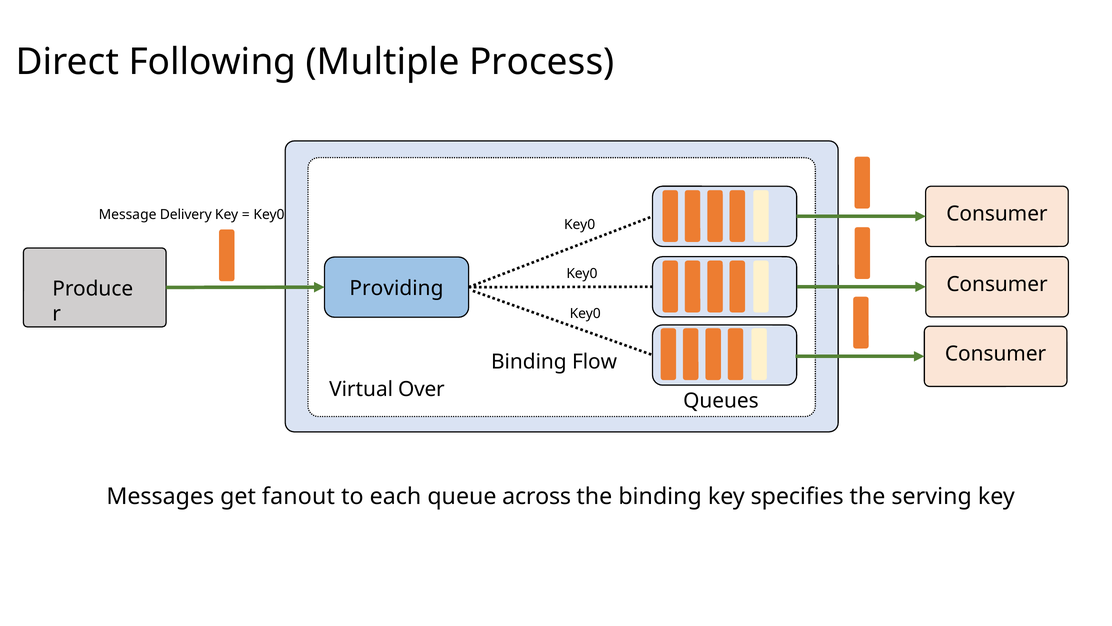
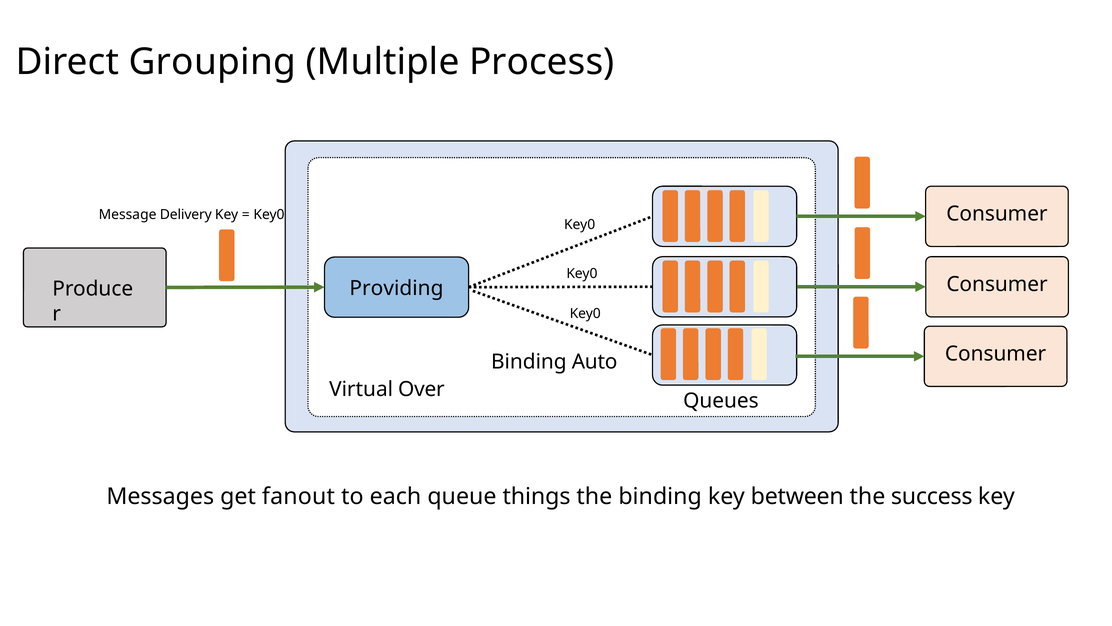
Following: Following -> Grouping (212, 62)
Flow: Flow -> Auto (595, 362)
across: across -> things (537, 496)
specifies: specifies -> between (797, 496)
serving: serving -> success (932, 496)
